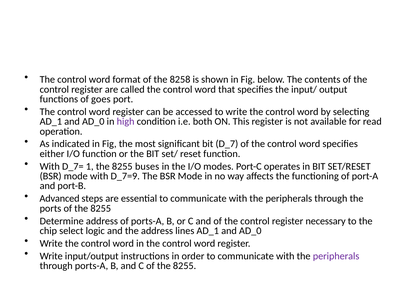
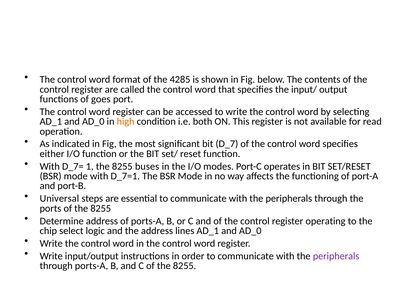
8258: 8258 -> 4285 (180, 80)
high colour: purple -> orange (126, 122)
D_7=9: D_7=9 -> D_7=1 (125, 176)
Advanced: Advanced -> Universal (59, 199)
necessary: necessary -> operating (326, 221)
